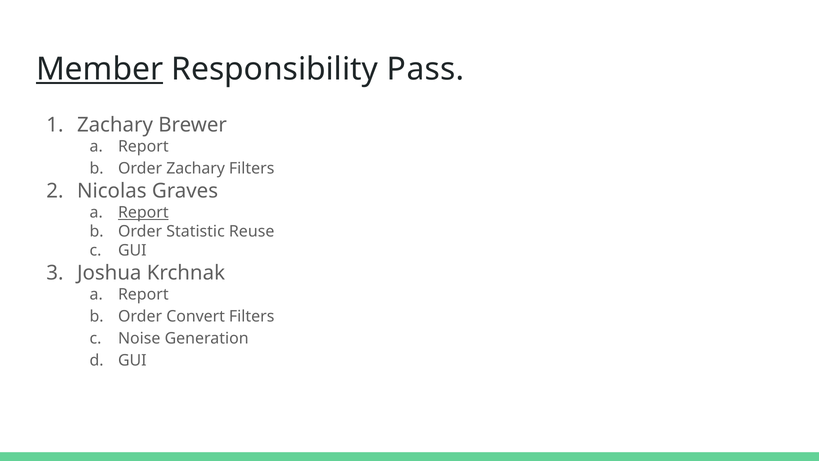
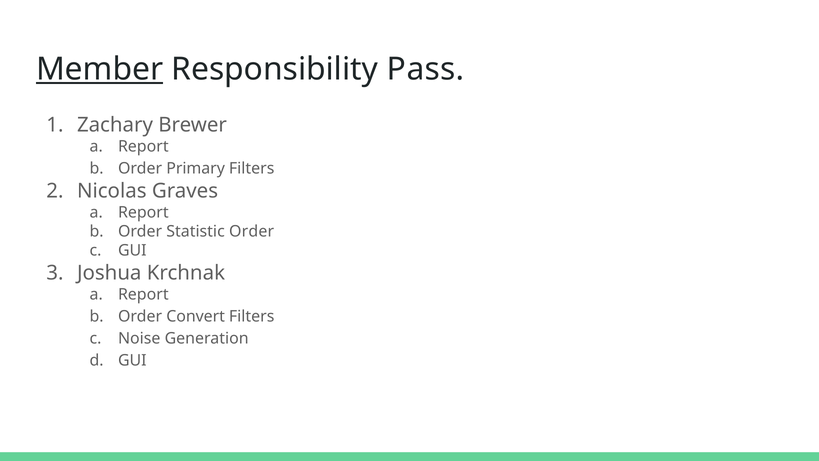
Order Zachary: Zachary -> Primary (196, 169)
Report underline: present -> none (143, 212)
Statistic Reuse: Reuse -> Order (252, 231)
